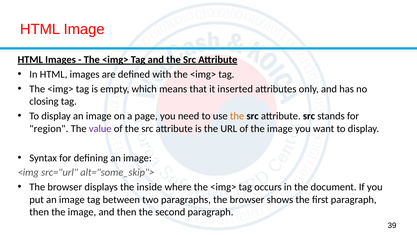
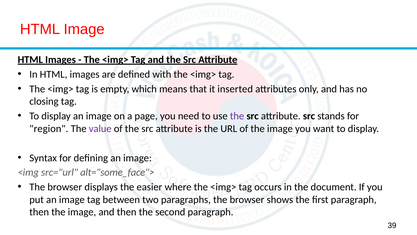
the colour: orange -> purple (237, 116)
alt="some_skip">: alt="some_skip"> -> alt="some_face"> (117, 172)
inside: inside -> easier (149, 187)
